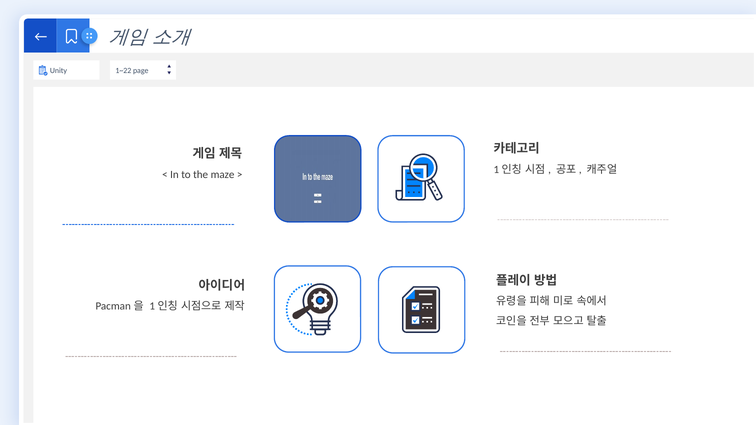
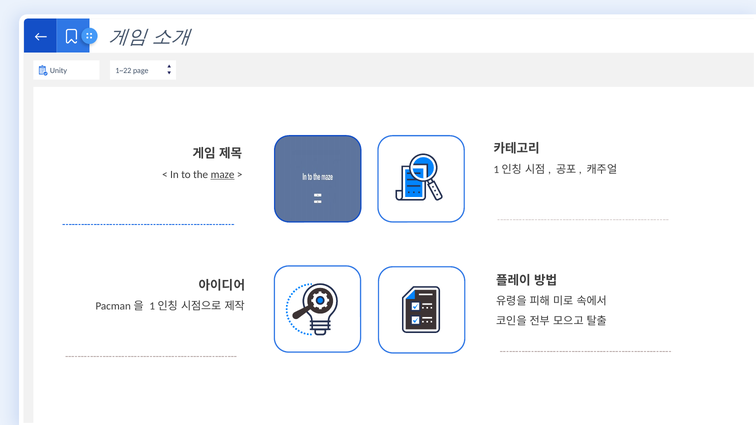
maze underline: none -> present (223, 174)
